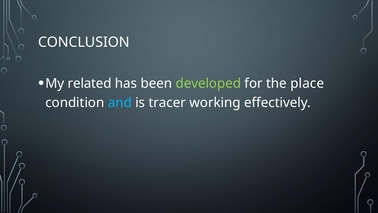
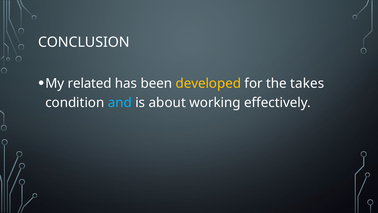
developed colour: light green -> yellow (208, 83)
place: place -> takes (307, 83)
tracer: tracer -> about (167, 103)
